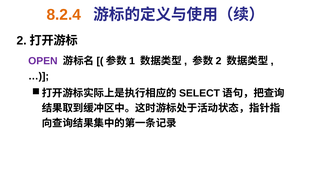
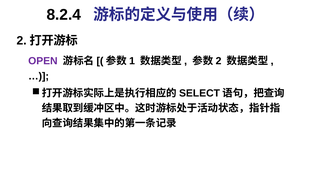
8.2.4 colour: orange -> black (64, 15)
